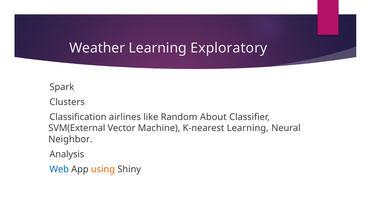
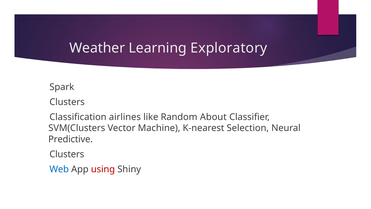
SVM(External: SVM(External -> SVM(Clusters (77, 128)
K-nearest Learning: Learning -> Selection (248, 128)
Neighbor: Neighbor -> Predictive (71, 139)
Analysis: Analysis -> Clusters (67, 154)
using colour: orange -> red (103, 169)
